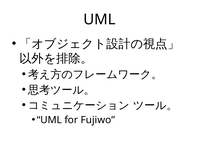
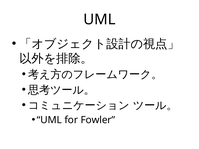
Fujiwo: Fujiwo -> Fowler (98, 120)
